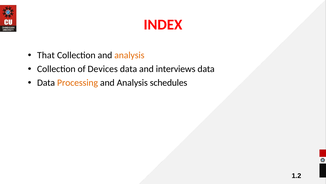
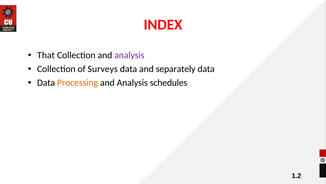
analysis colour: orange -> purple (129, 55)
Devices: Devices -> Surveys (103, 69)
interviews: interviews -> separately (176, 69)
